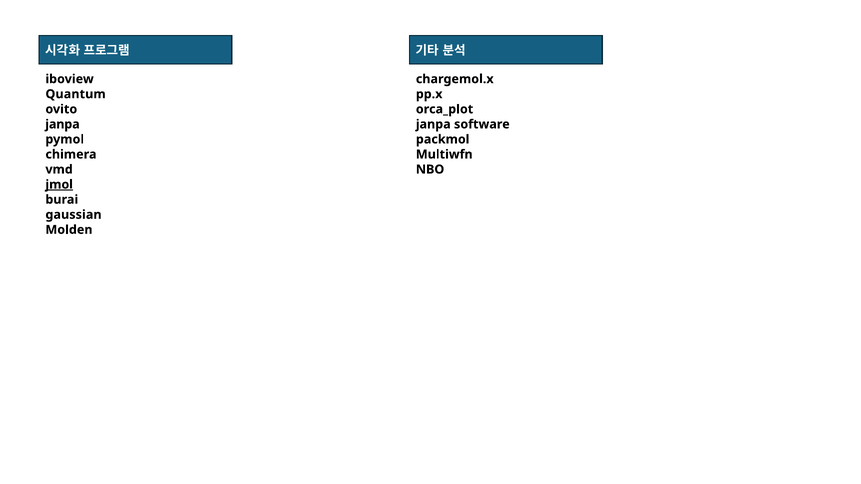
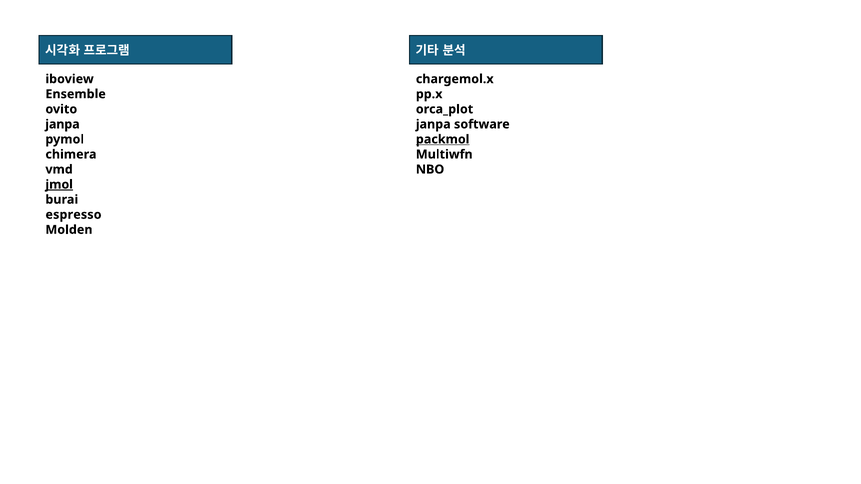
Quantum: Quantum -> Ensemble (76, 94)
packmol underline: none -> present (443, 139)
gaussian: gaussian -> espresso (73, 215)
